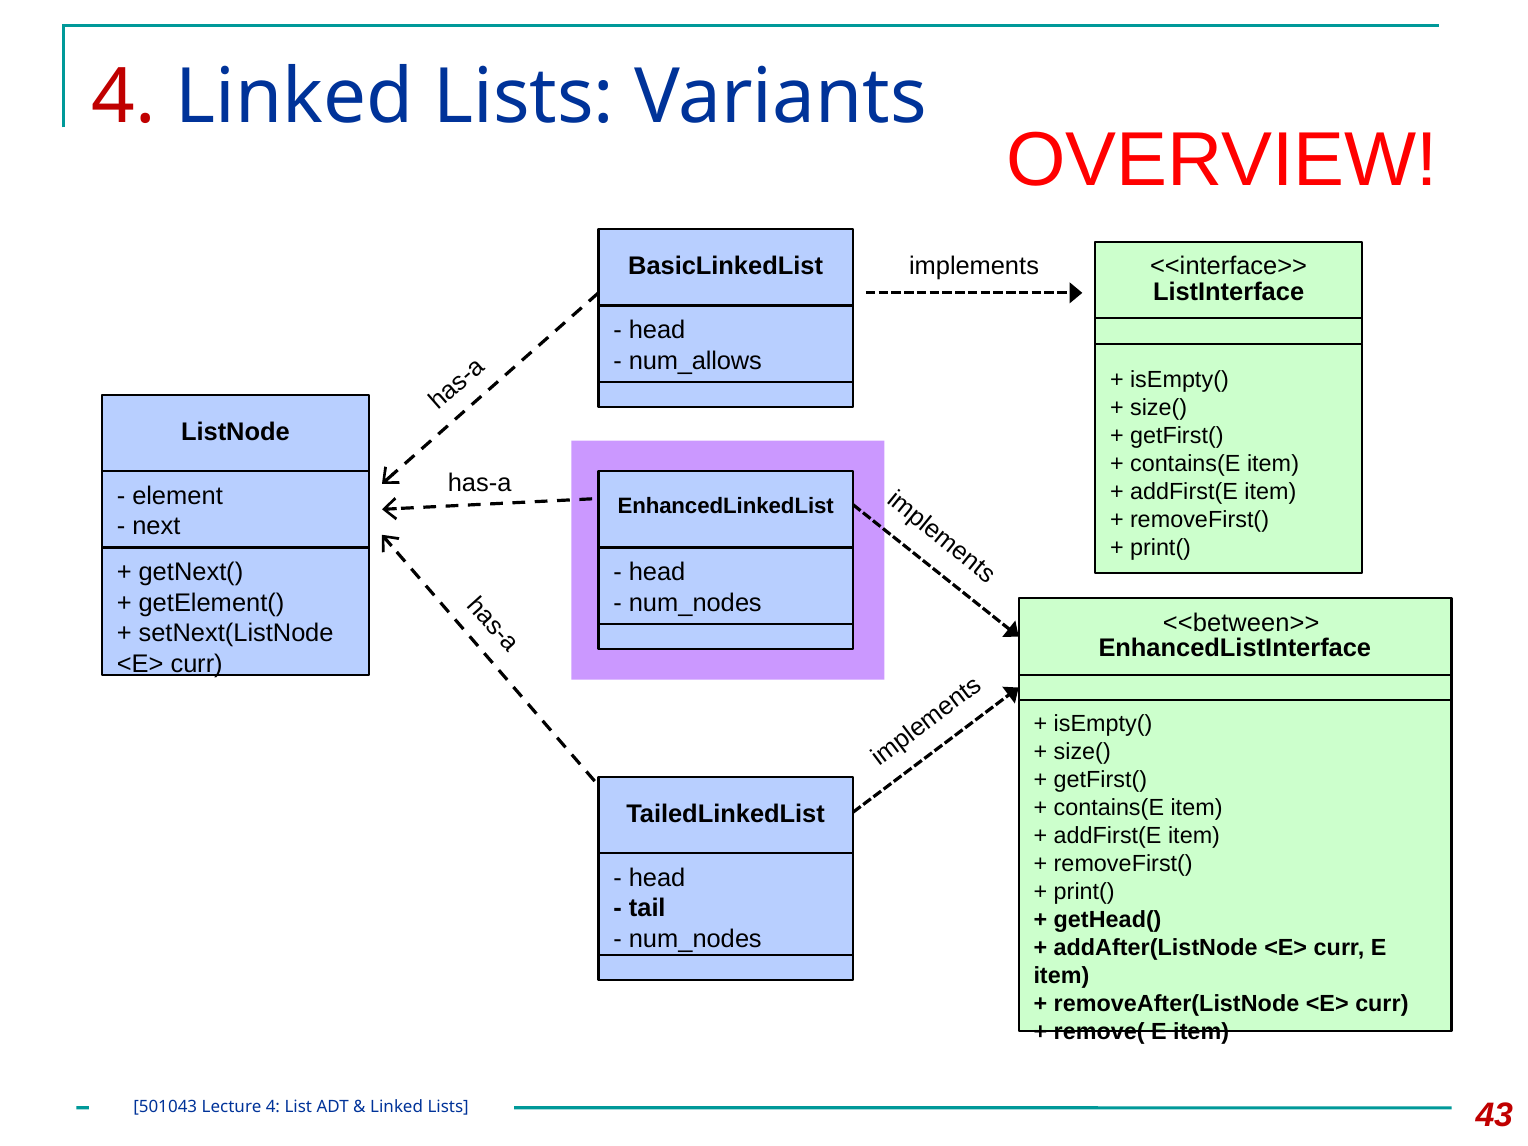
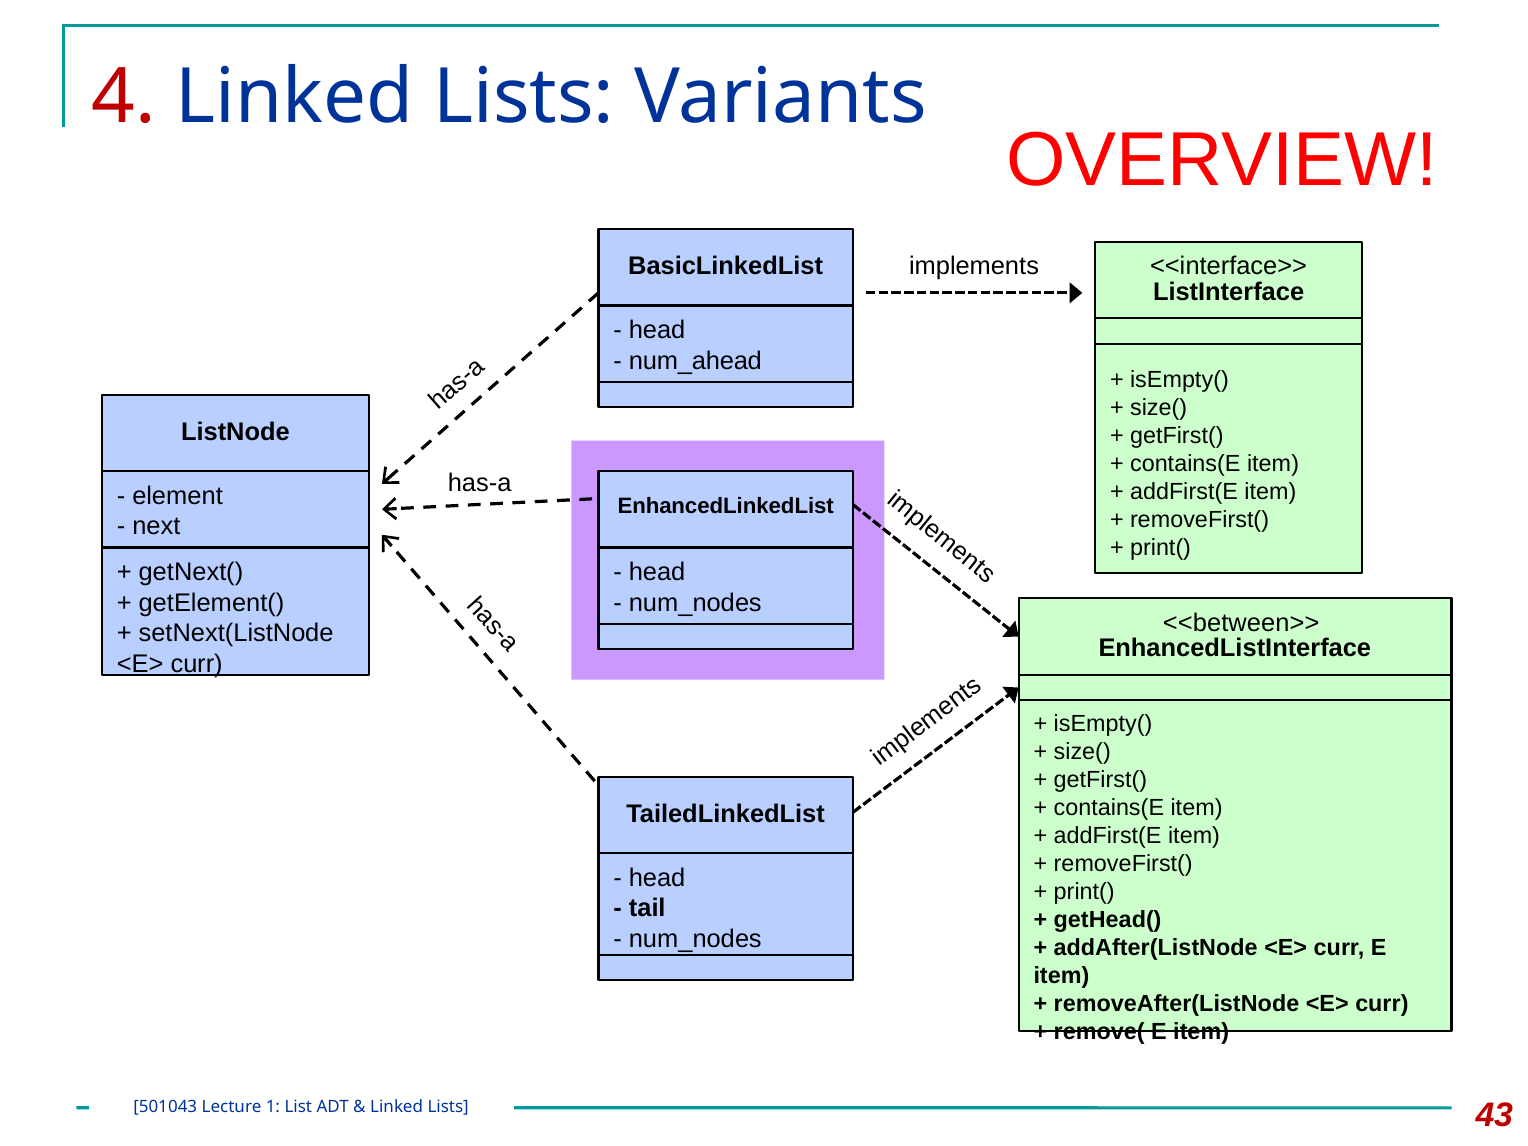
num_allows: num_allows -> num_ahead (695, 361)
Lecture 4: 4 -> 1 (273, 1106)
